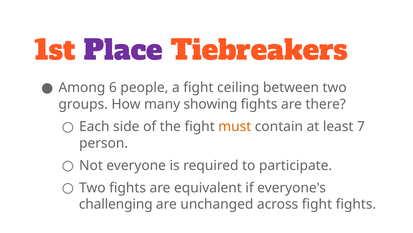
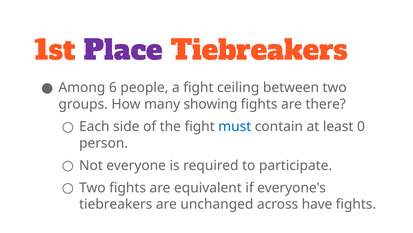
must colour: orange -> blue (235, 126)
7: 7 -> 0 (361, 126)
challenging: challenging -> tiebreakers (116, 204)
across fight: fight -> have (317, 204)
